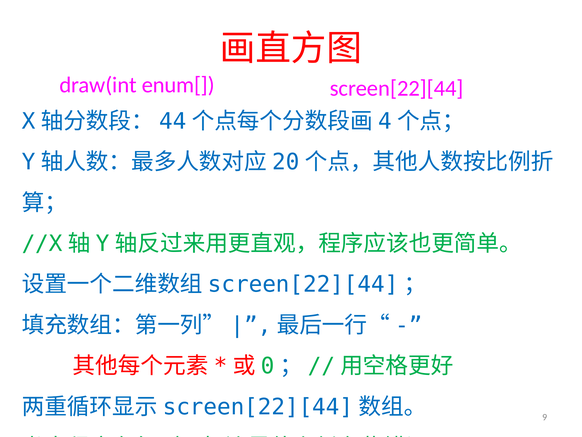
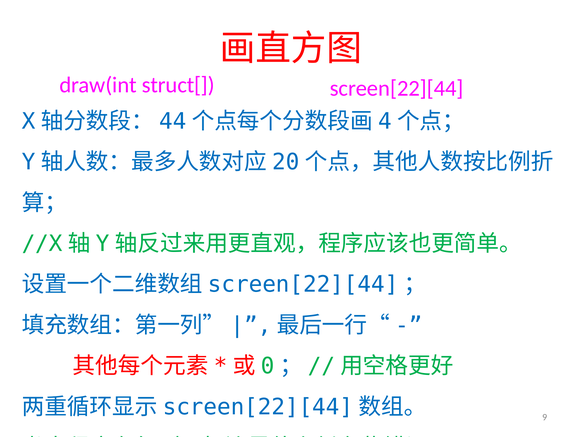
enum[: enum[ -> struct[ (178, 85)
